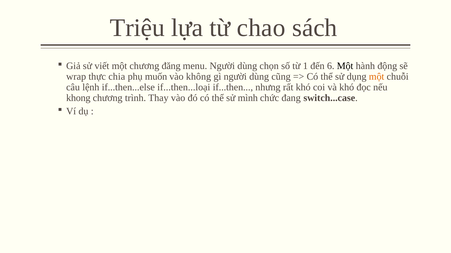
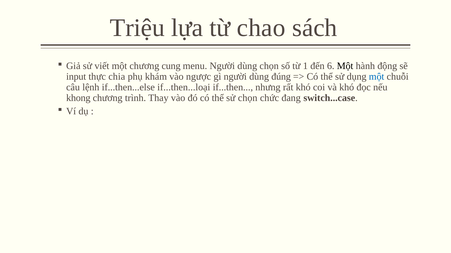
đăng: đăng -> cung (171, 66)
wrap: wrap -> input (76, 77)
muốn: muốn -> khám (156, 77)
không: không -> ngược (199, 77)
cũng: cũng -> đúng (281, 77)
một colour: orange -> blue (377, 77)
sử mình: mình -> chọn (248, 98)
